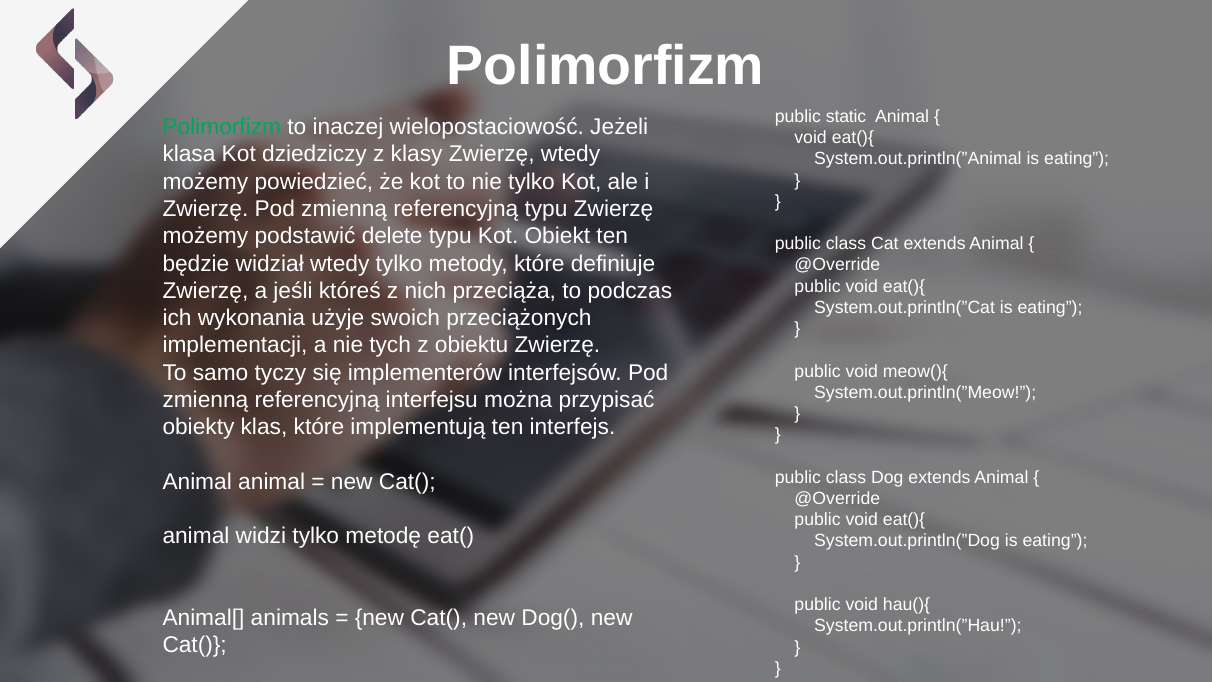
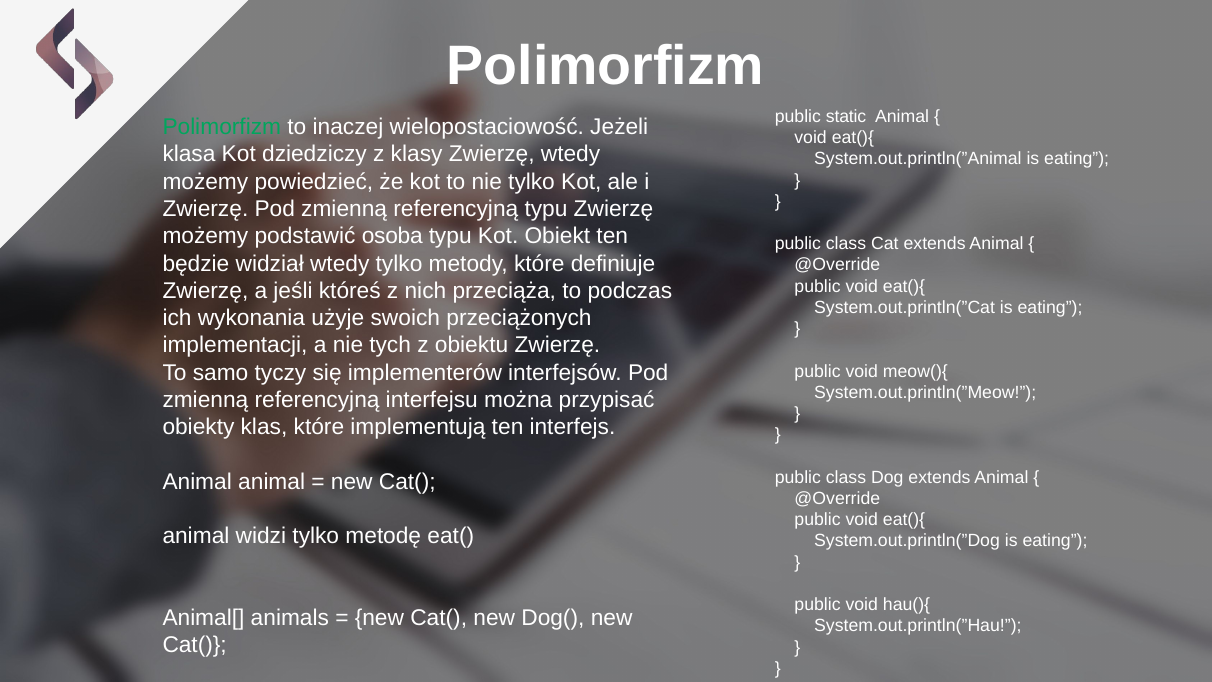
delete: delete -> osoba (392, 236)
